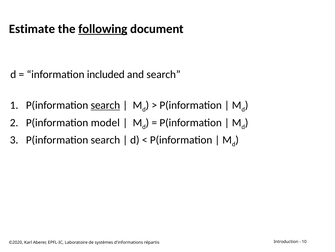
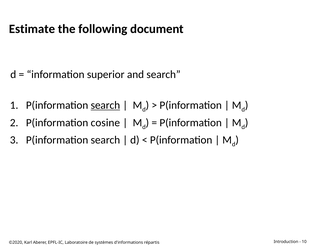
following underline: present -> none (103, 29)
included: included -> superior (106, 74)
model: model -> cosine (105, 122)
